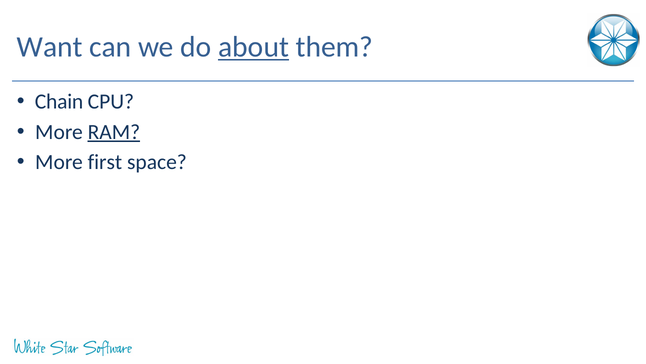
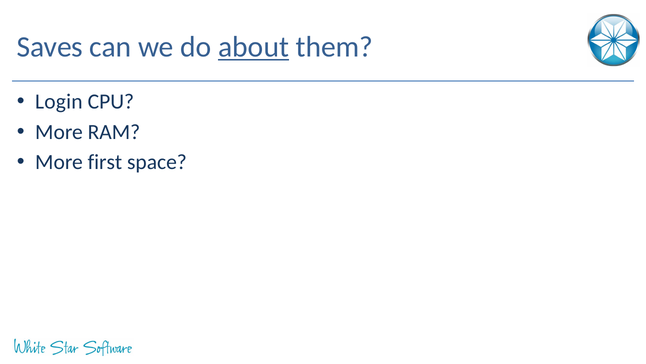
Want: Want -> Saves (50, 47)
Chain: Chain -> Login (59, 102)
RAM underline: present -> none (114, 132)
